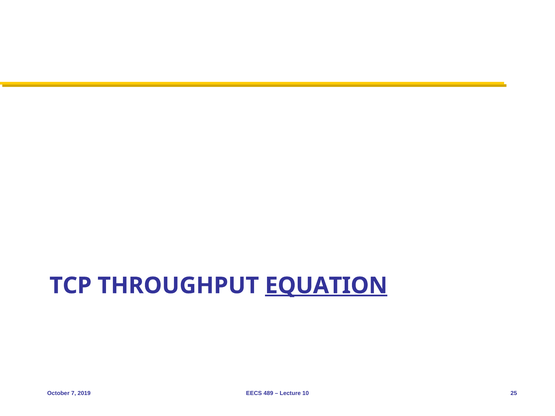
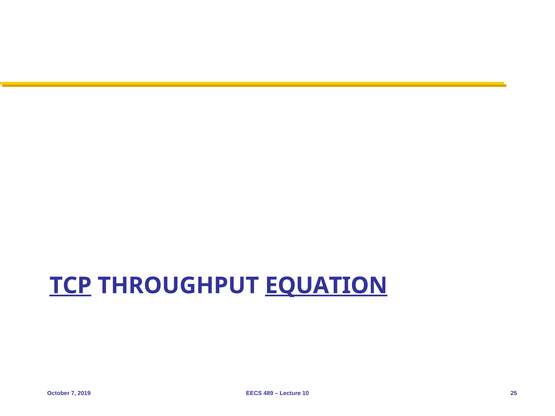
TCP underline: none -> present (71, 286)
